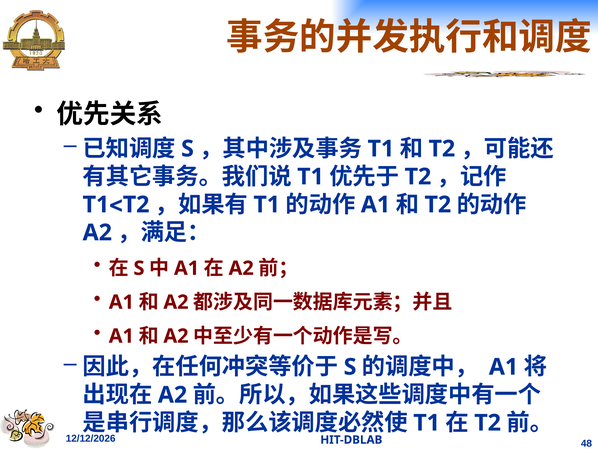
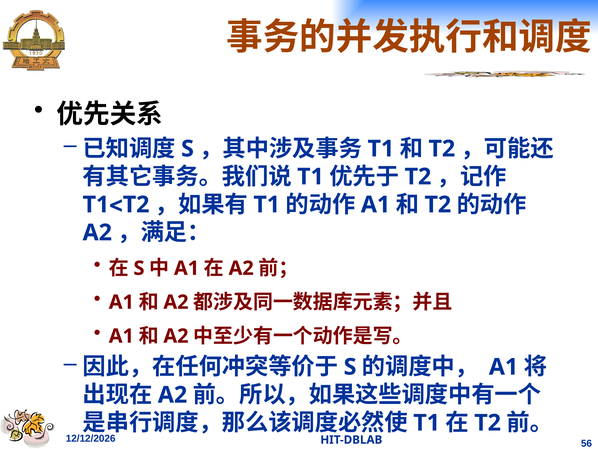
48: 48 -> 56 (586, 443)
